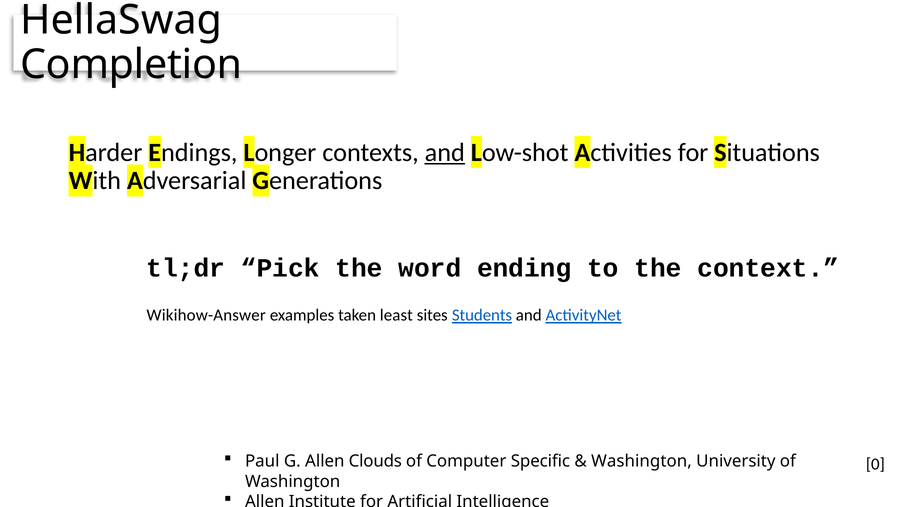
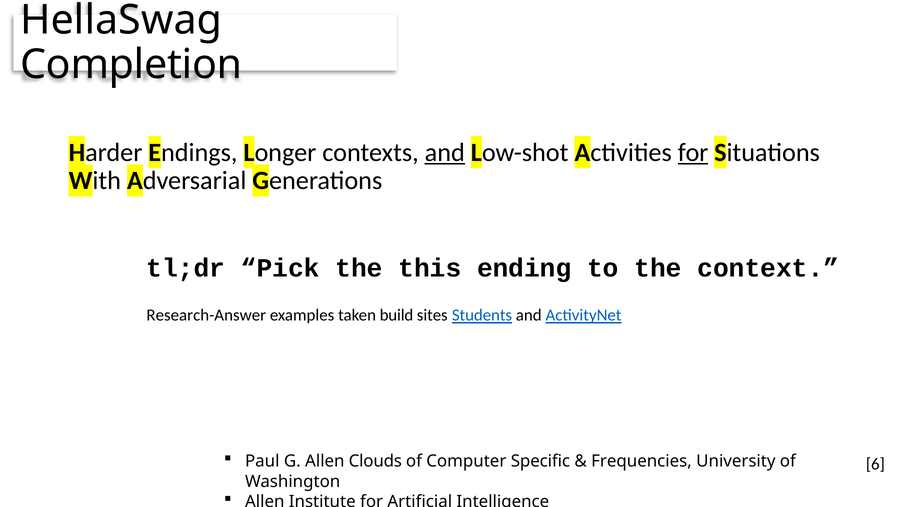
for underline: none -> present (693, 152)
word: word -> this (430, 268)
Wikihow-Answer: Wikihow-Answer -> Research-Answer (206, 315)
least: least -> build (396, 315)
Washington: Washington -> Frequencies (642, 461)
0: 0 -> 6 (875, 464)
